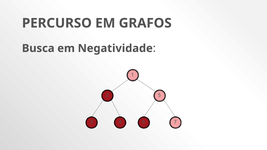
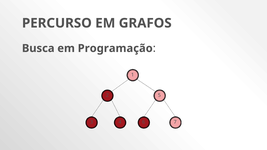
Negatividade: Negatividade -> Programação (115, 48)
